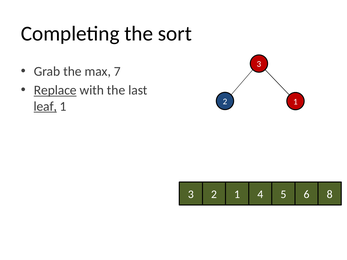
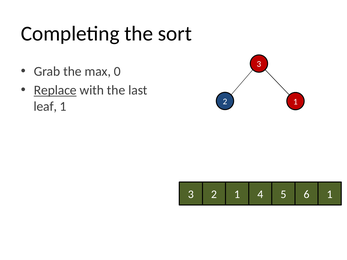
7: 7 -> 0 (117, 71)
leaf underline: present -> none (45, 107)
6 8: 8 -> 1 (330, 195)
